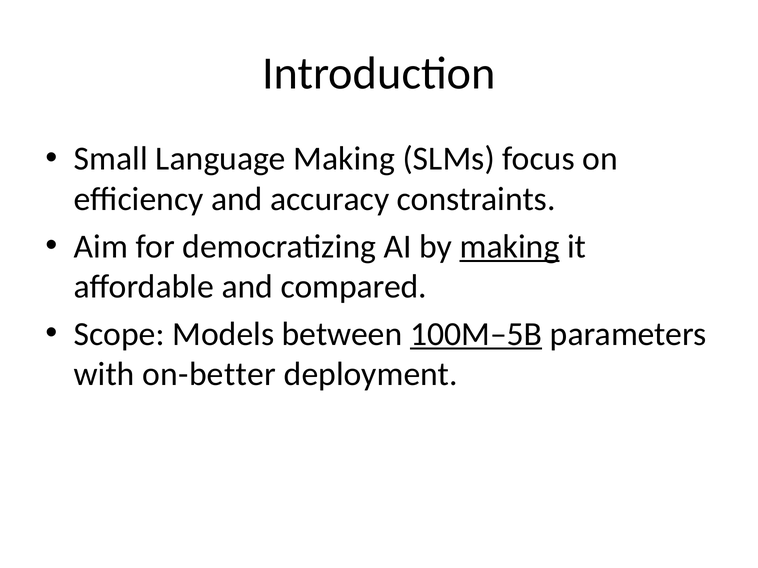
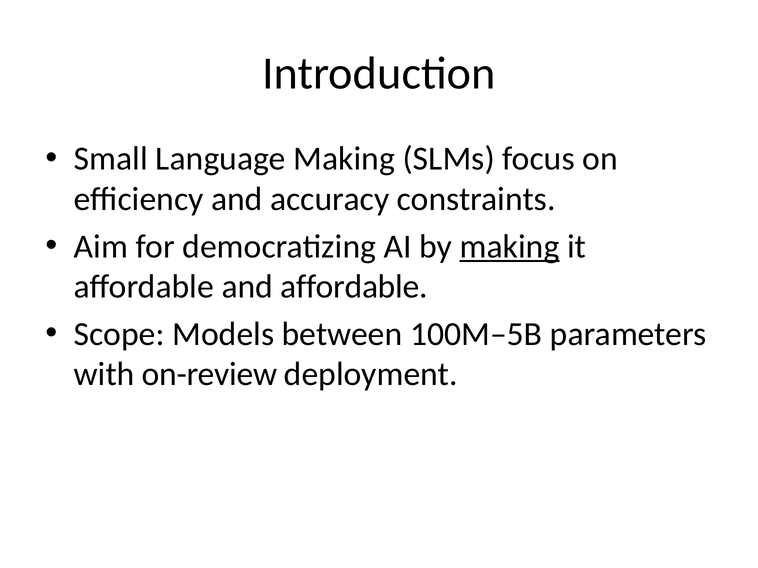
and compared: compared -> affordable (354, 287)
100M–5B underline: present -> none (476, 334)
on-better: on-better -> on-review (209, 375)
